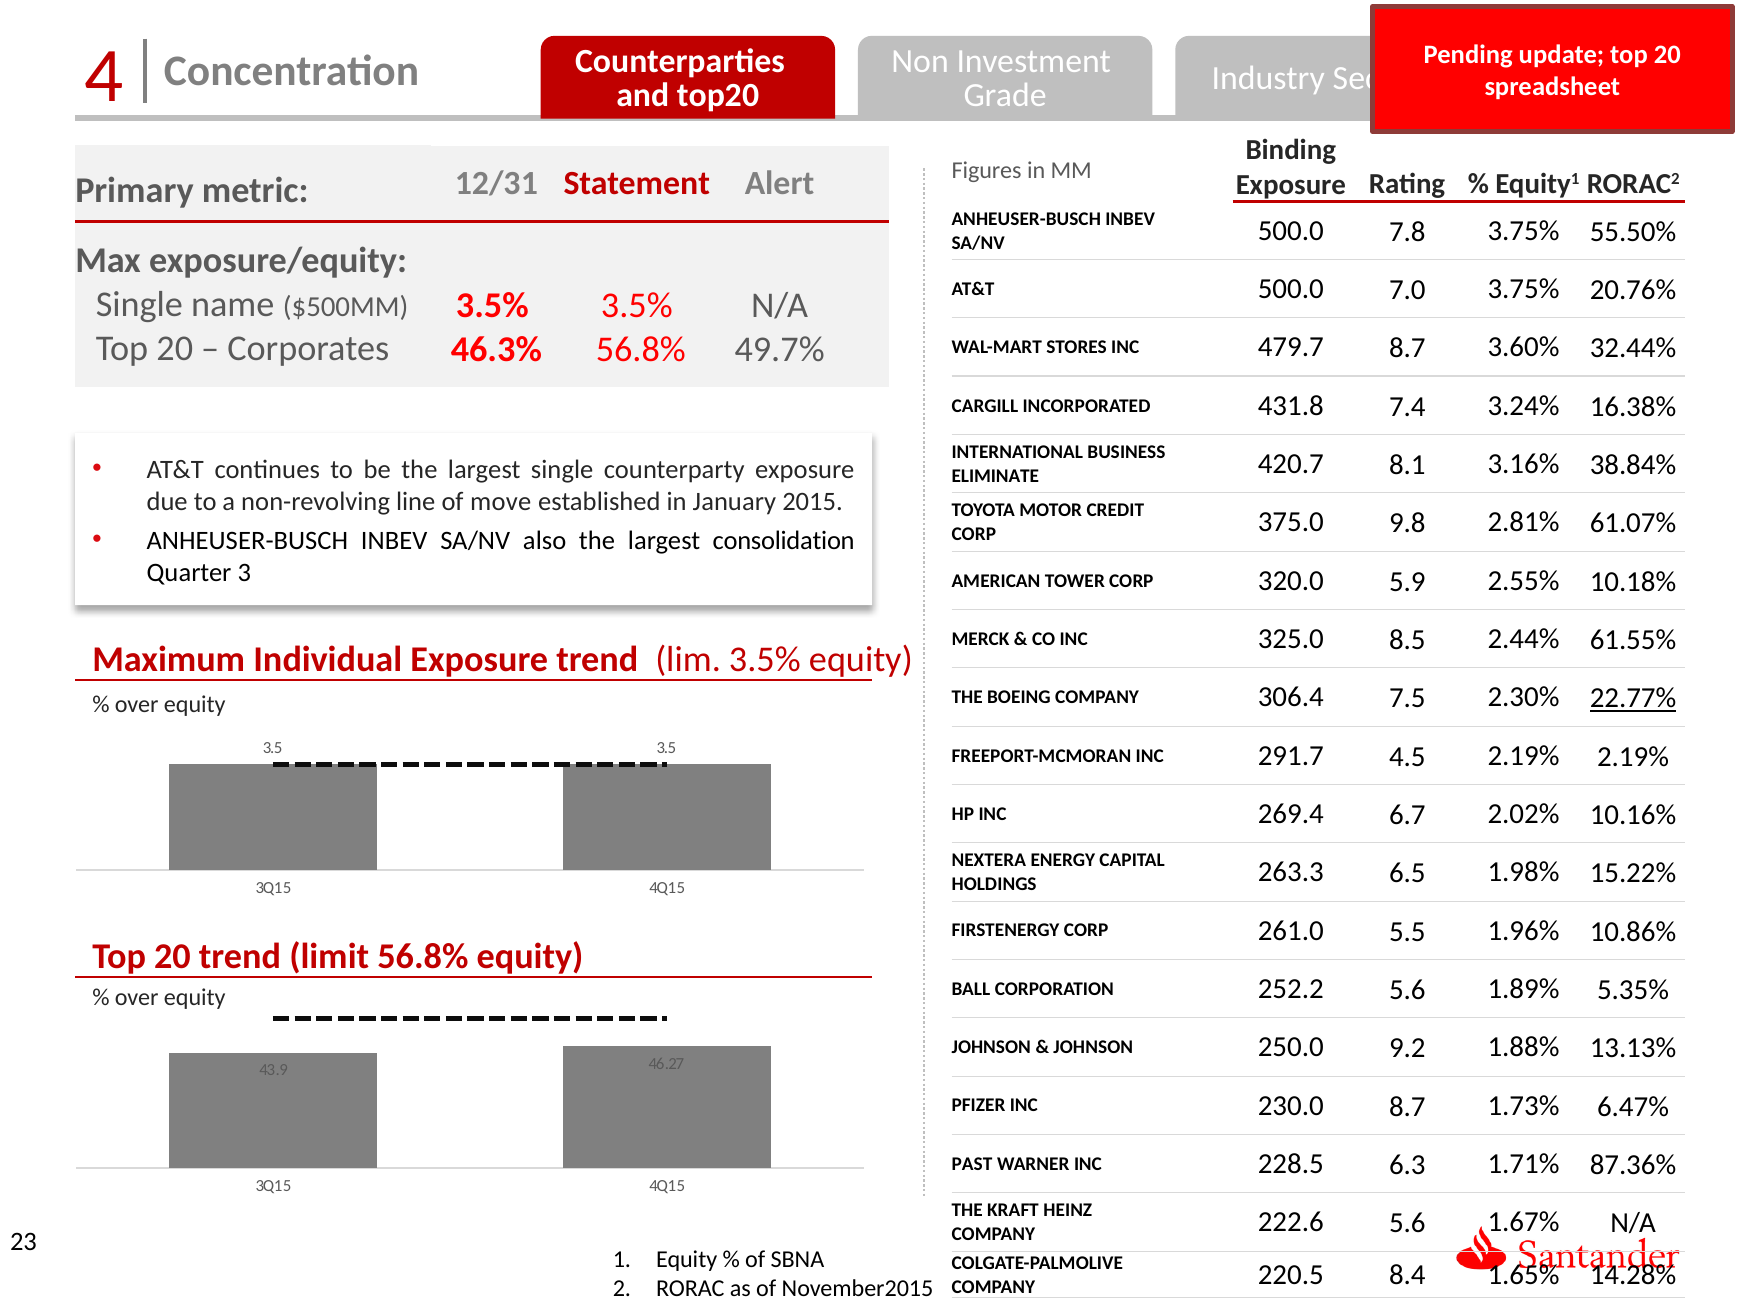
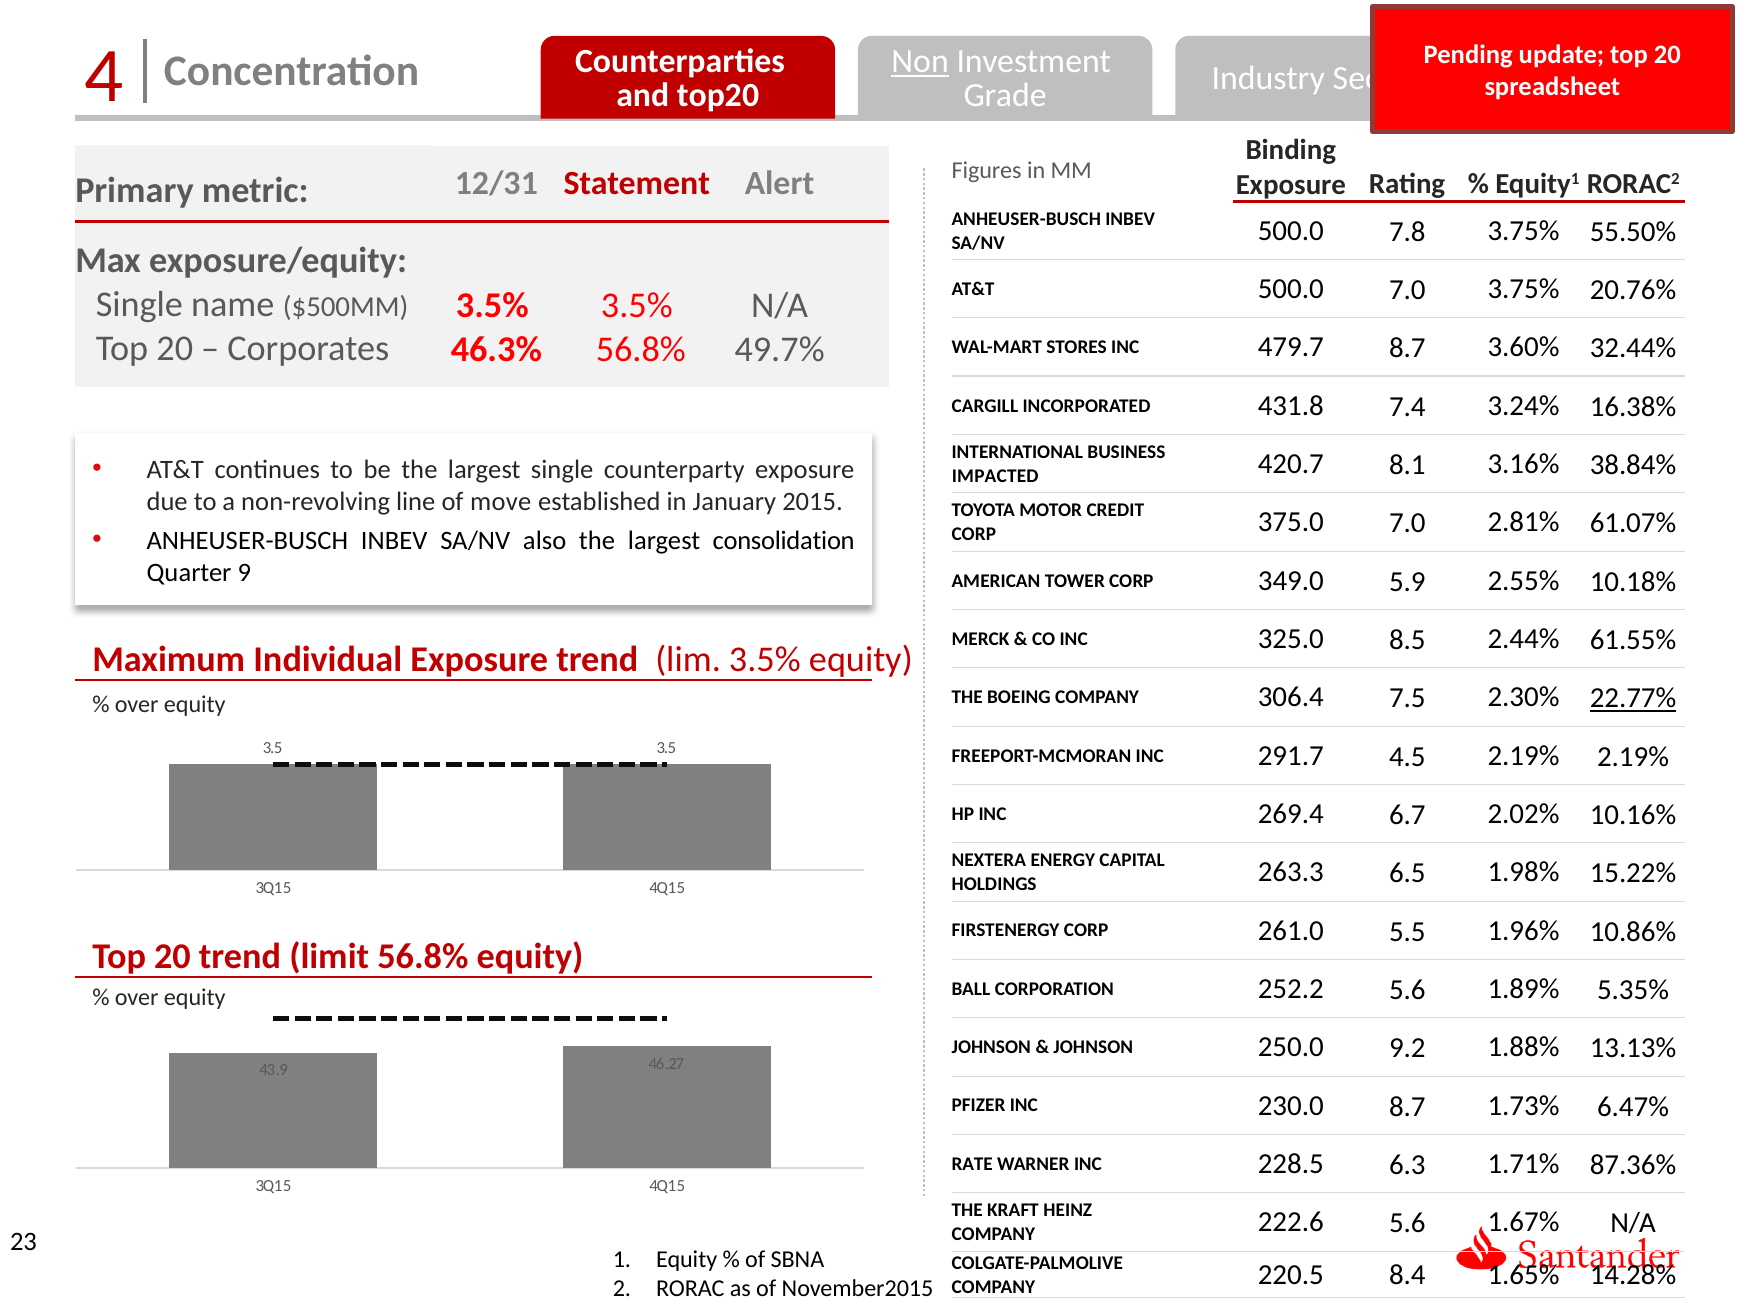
Non underline: none -> present (920, 61)
ELIMINATE: ELIMINATE -> IMPACTED (995, 476)
375.0 9.8: 9.8 -> 7.0 (1407, 523)
3: 3 -> 9 (244, 572)
320.0: 320.0 -> 349.0 (1291, 581)
PAST: PAST -> RATE (972, 1164)
